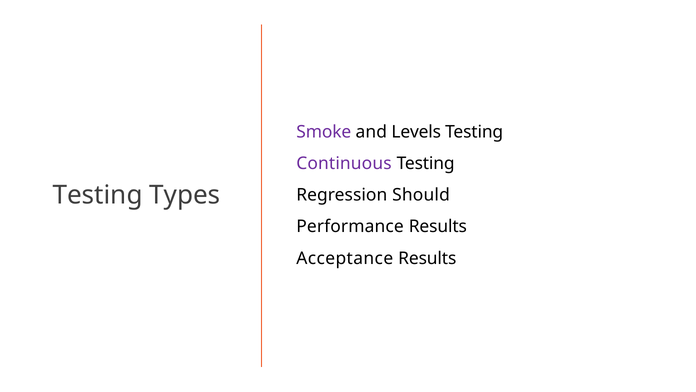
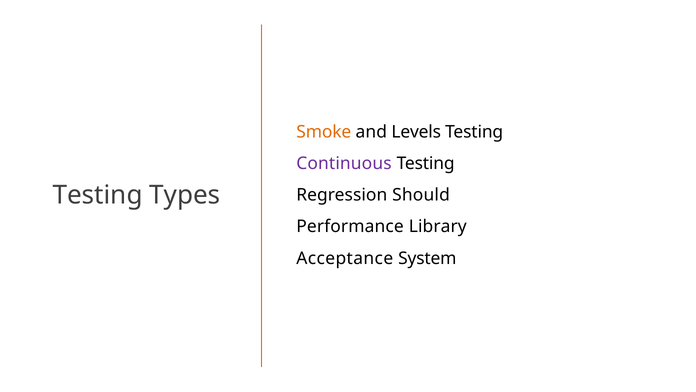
Smoke colour: purple -> orange (324, 132)
Performance Results: Results -> Library (438, 226)
Acceptance Results: Results -> System (427, 258)
